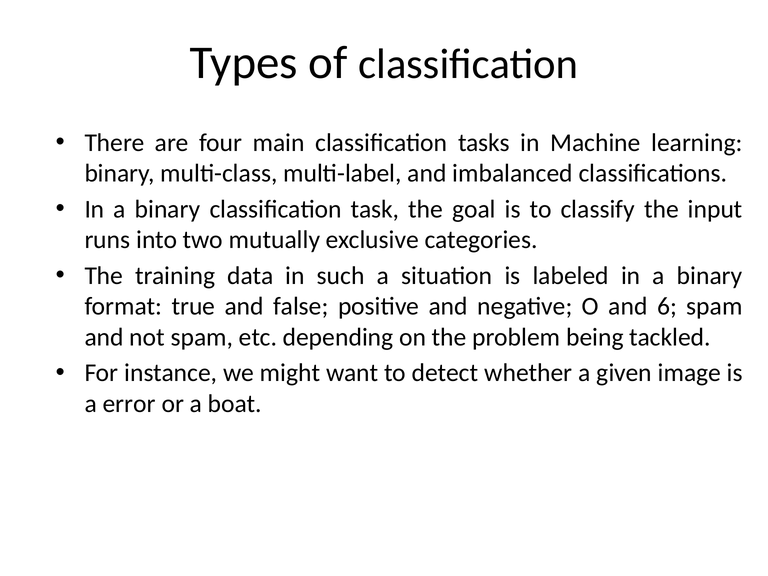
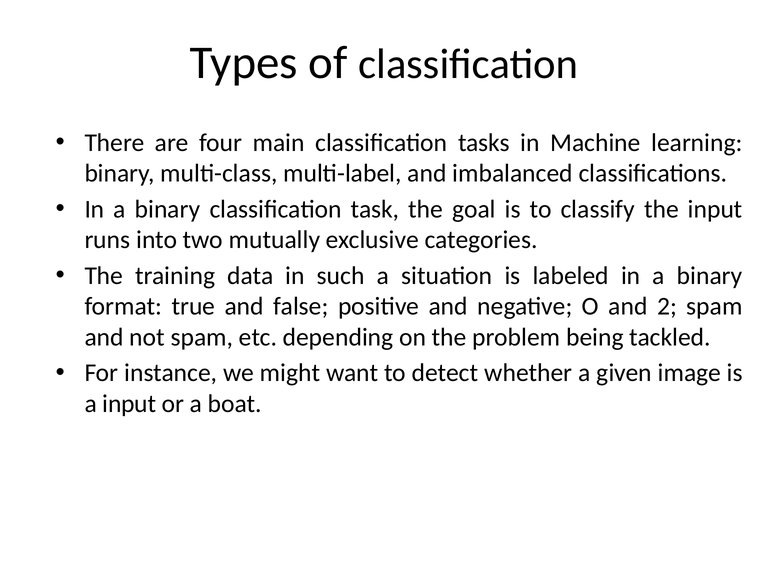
6: 6 -> 2 (667, 306)
a error: error -> input (129, 404)
